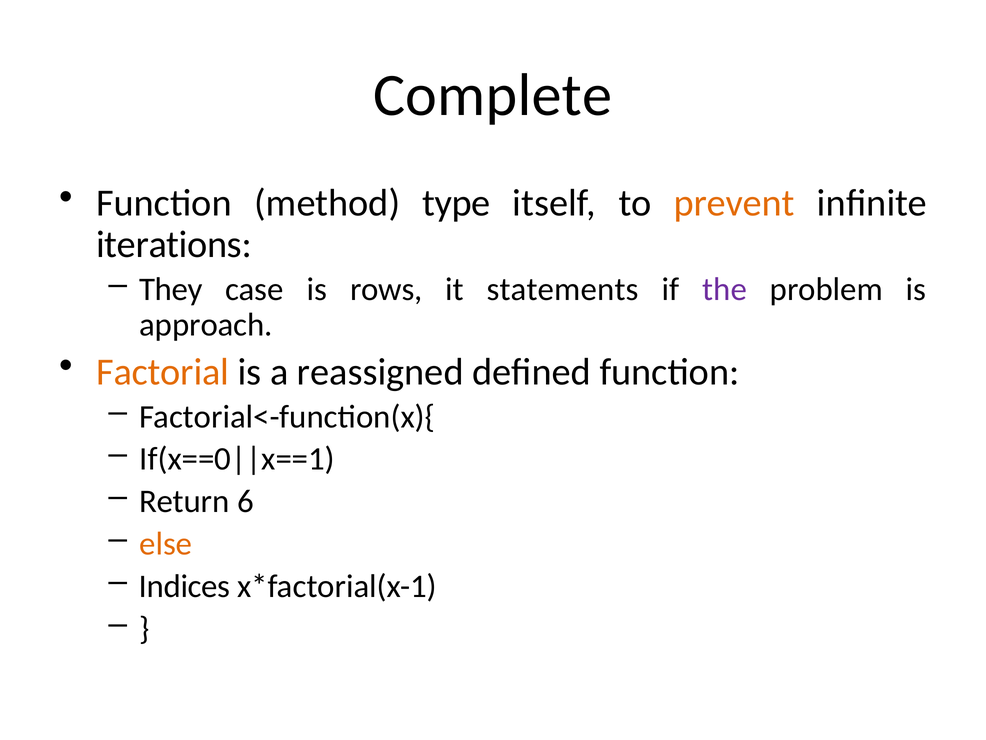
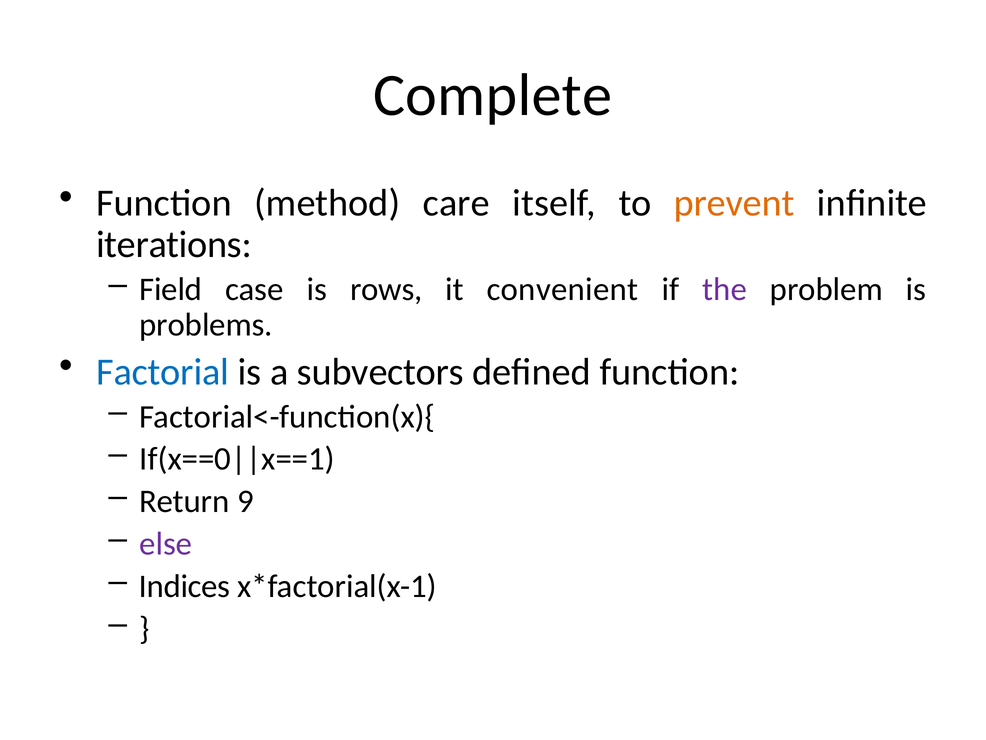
type: type -> care (456, 203)
They: They -> Field (171, 289)
statements: statements -> convenient (563, 289)
approach: approach -> problems (206, 325)
Factorial colour: orange -> blue (163, 372)
reassigned: reassigned -> subvectors (380, 372)
6: 6 -> 9 (245, 501)
else colour: orange -> purple (166, 544)
